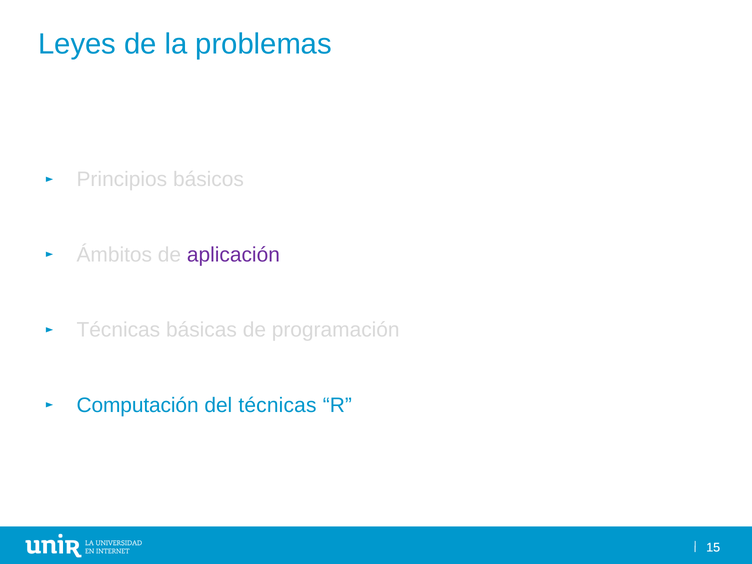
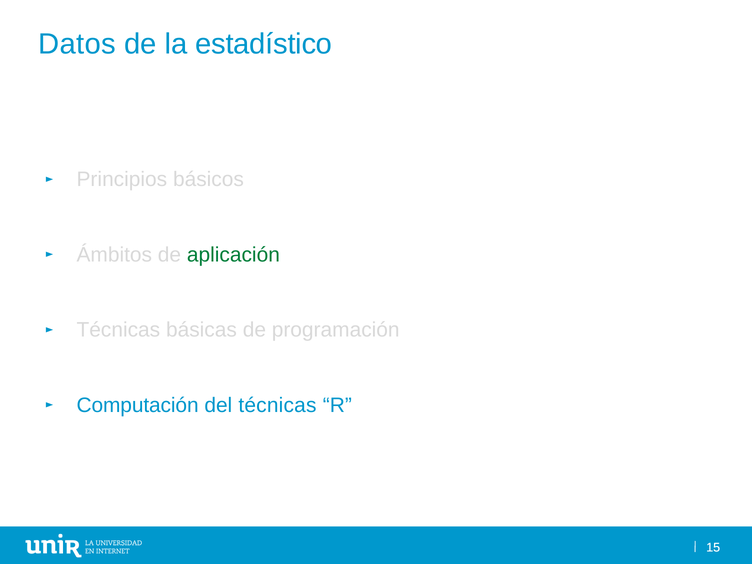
Leyes: Leyes -> Datos (77, 44)
problemas: problemas -> estadístico (264, 44)
aplicación colour: purple -> green (233, 255)
